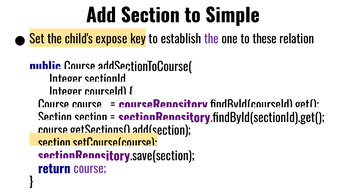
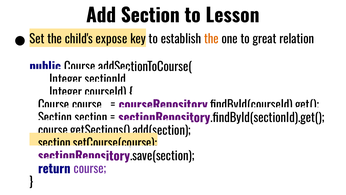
Simple: Simple -> Lesson (233, 16)
the colour: purple -> orange (211, 39)
these: these -> great (265, 39)
